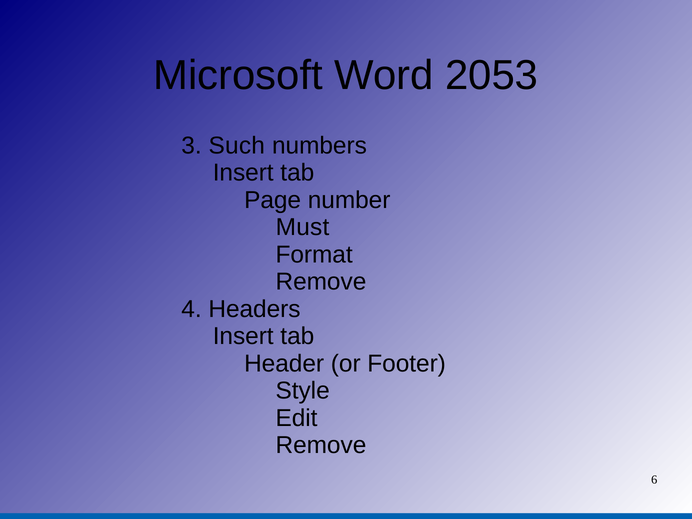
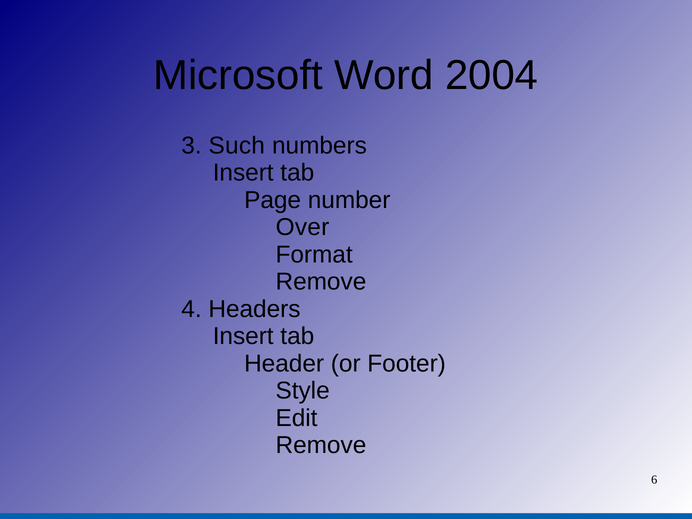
2053: 2053 -> 2004 (492, 75)
Must: Must -> Over (303, 227)
